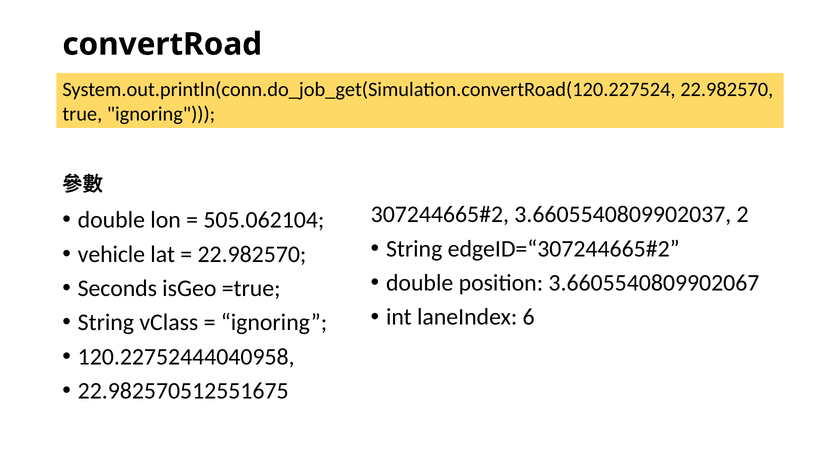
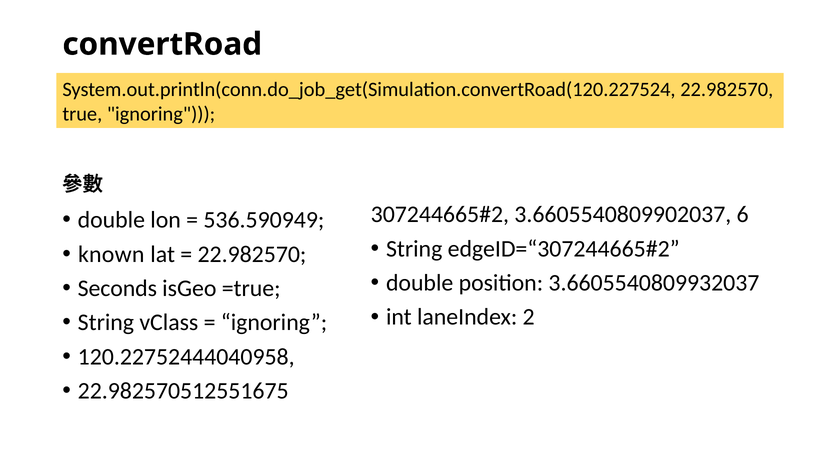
2: 2 -> 6 (743, 215)
505.062104: 505.062104 -> 536.590949 (264, 220)
vehicle: vehicle -> known (111, 254)
3.6605540809902067: 3.6605540809902067 -> 3.6605540809932037 (654, 283)
6: 6 -> 2 (529, 318)
